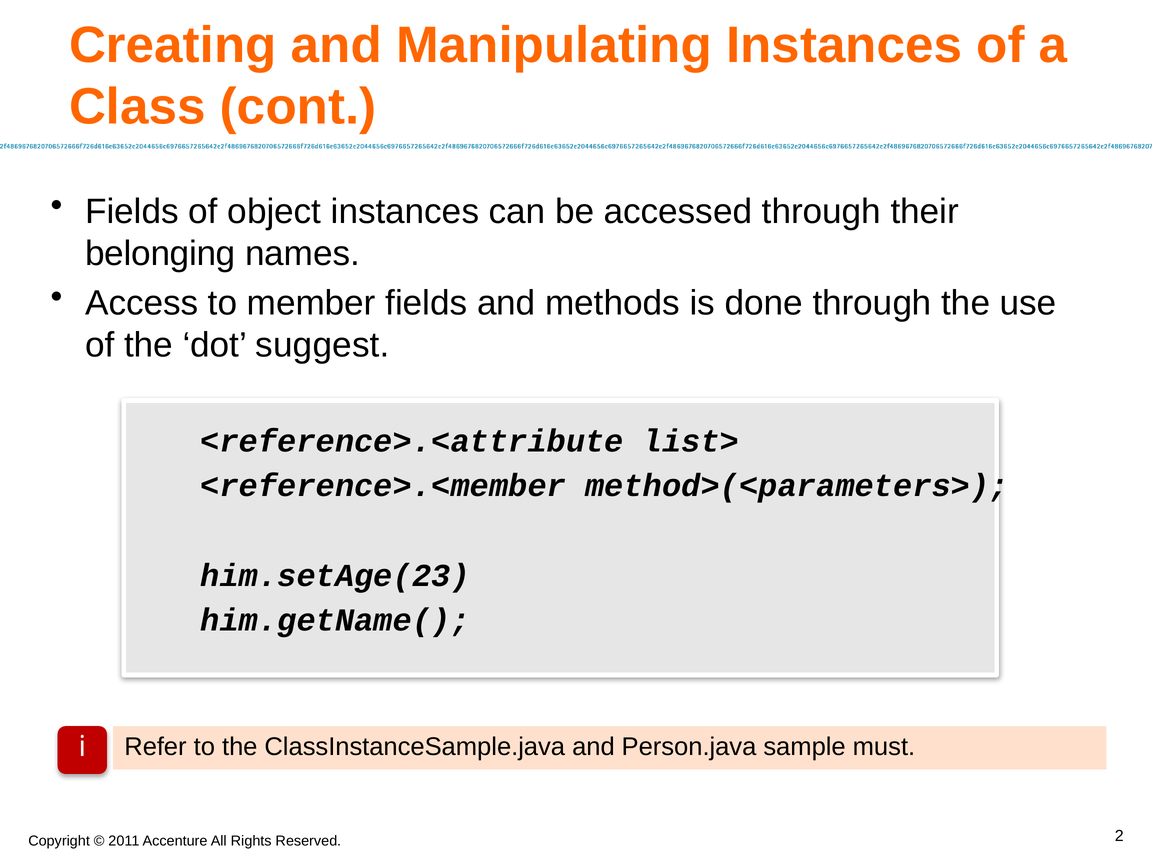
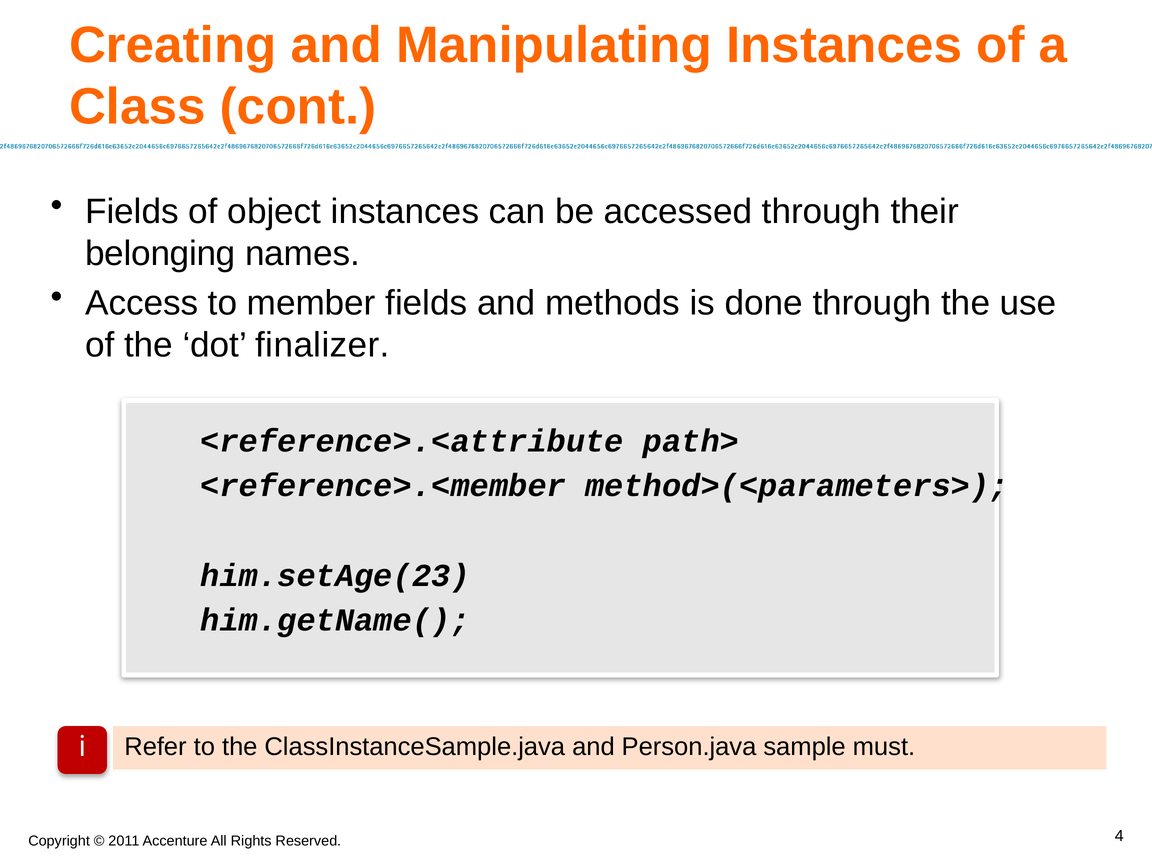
suggest: suggest -> finalizer (322, 345)
list>: list> -> path> (691, 441)
2: 2 -> 4 (1119, 836)
